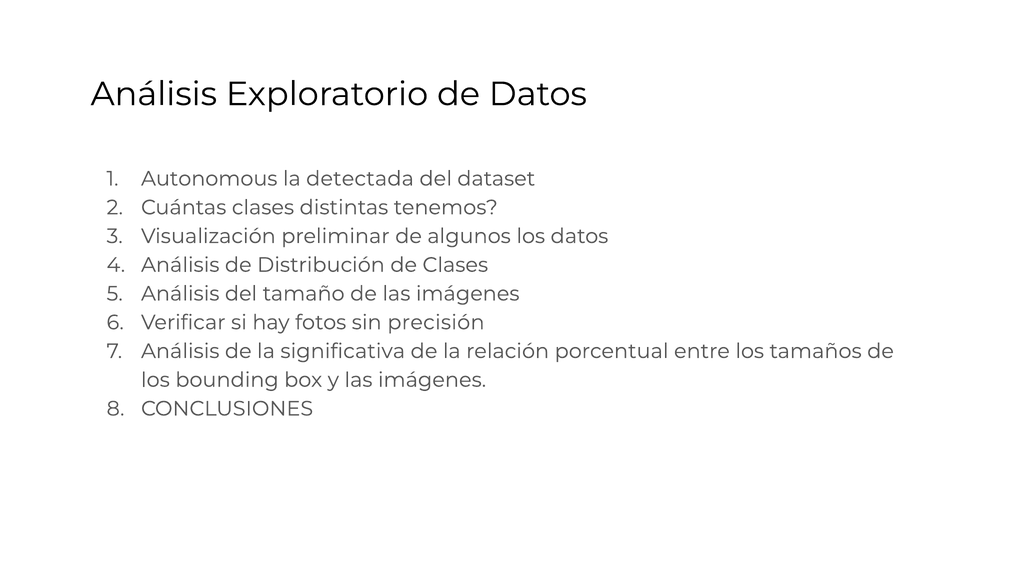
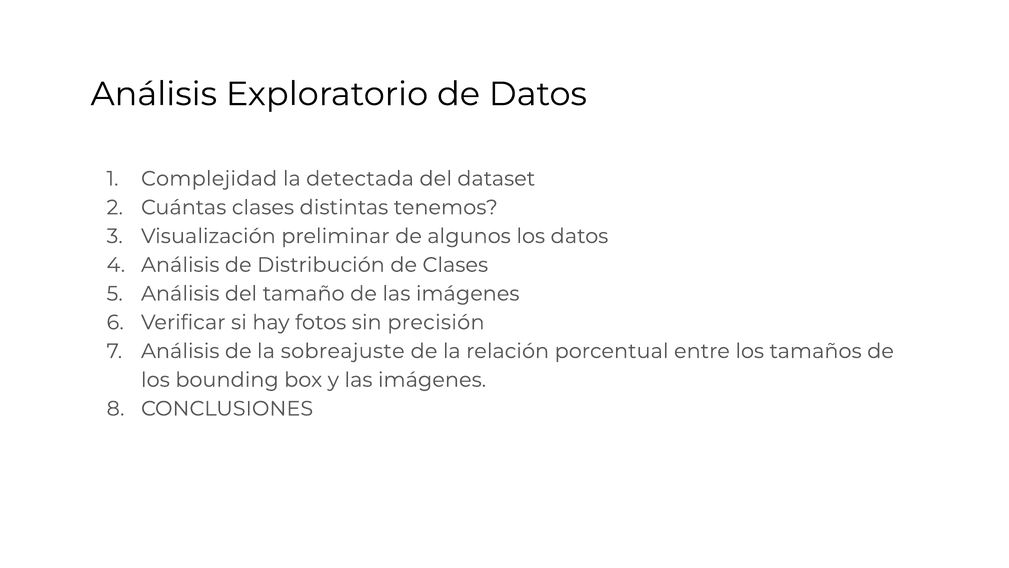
Autonomous: Autonomous -> Complejidad (209, 179)
significativa: significativa -> sobreajuste (343, 351)
